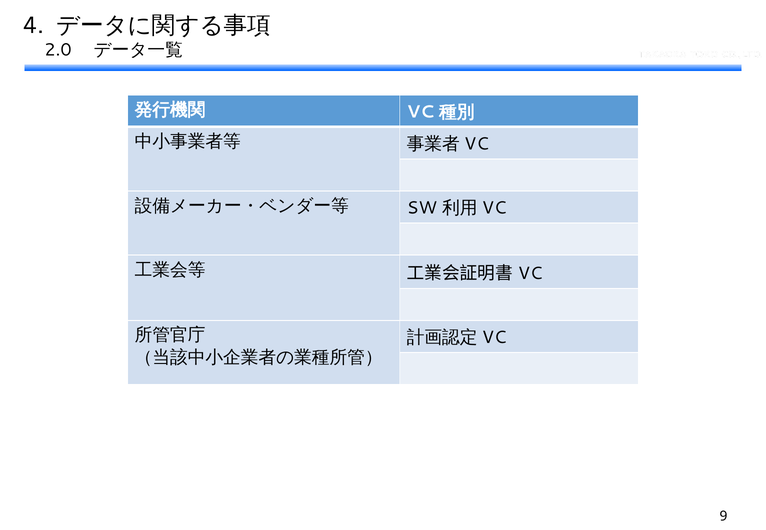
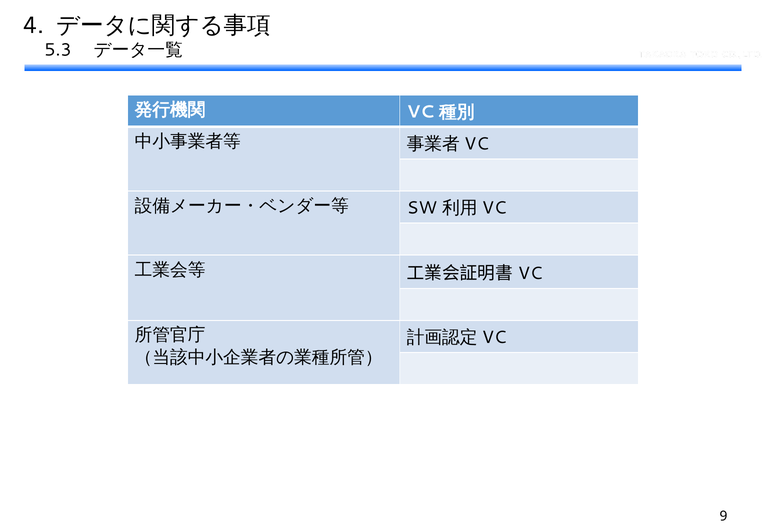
2.0: 2.0 -> 5.3 (58, 50)
